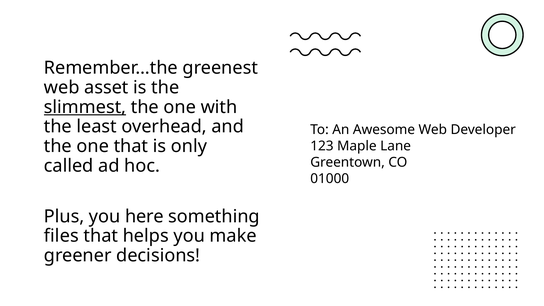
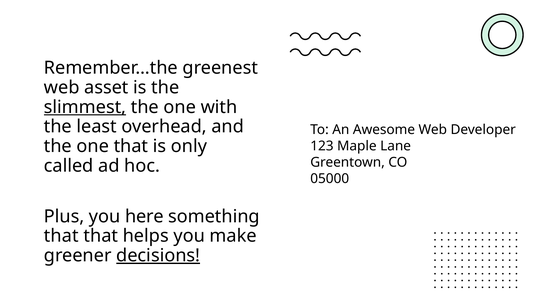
01000: 01000 -> 05000 (330, 179)
files: files -> that (61, 236)
decisions underline: none -> present (158, 256)
